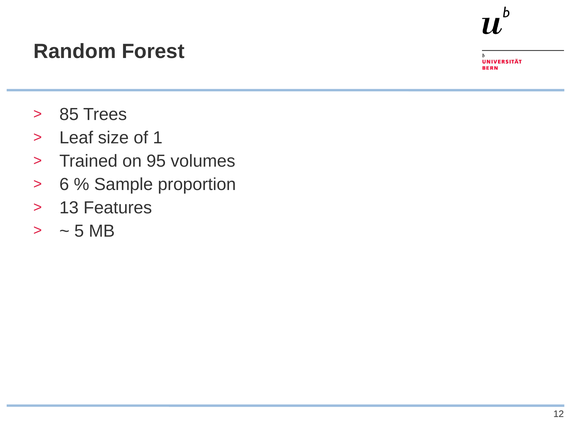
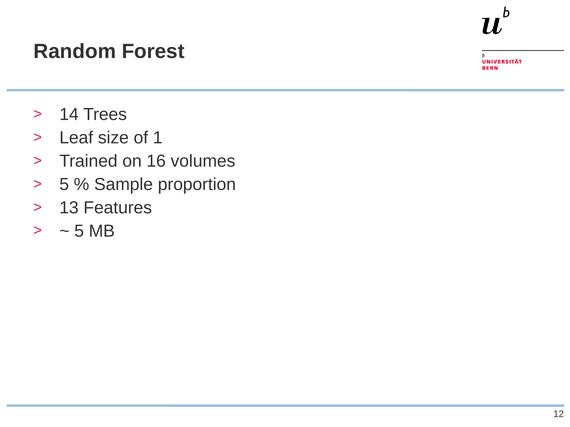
85: 85 -> 14 (69, 115)
95: 95 -> 16 (156, 161)
6: 6 -> 5 (64, 185)
